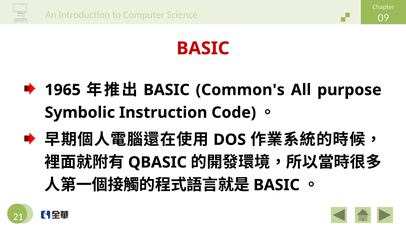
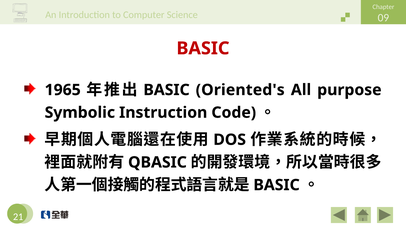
Common's: Common's -> Oriented's (240, 90)
